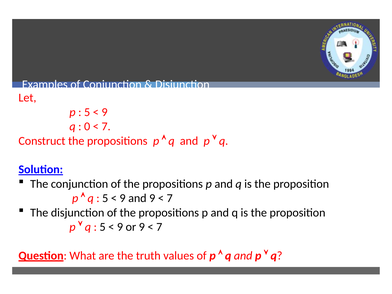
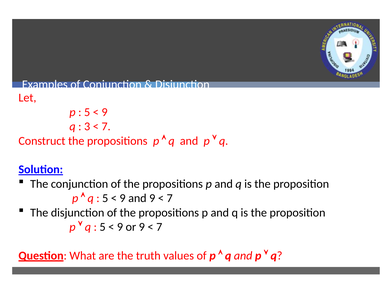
0: 0 -> 3 (87, 126)
